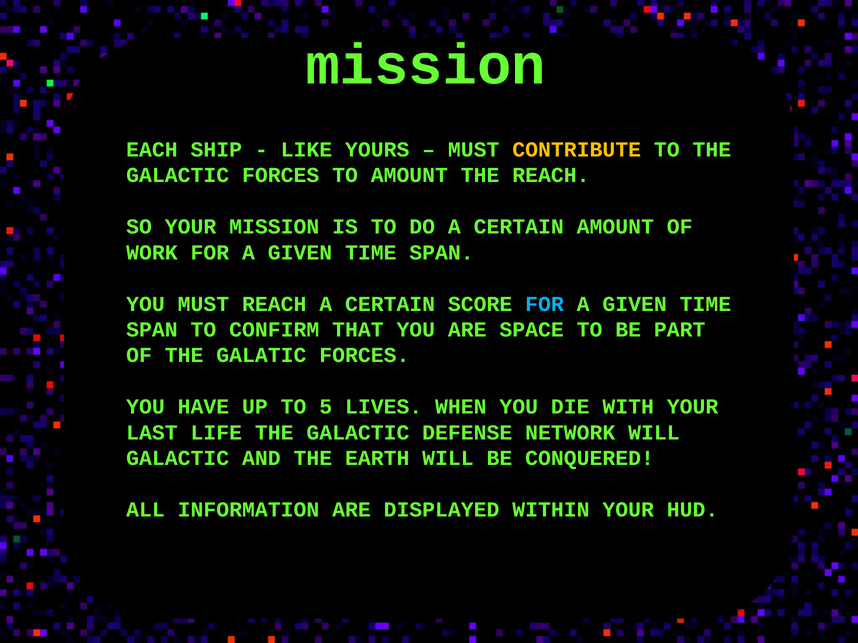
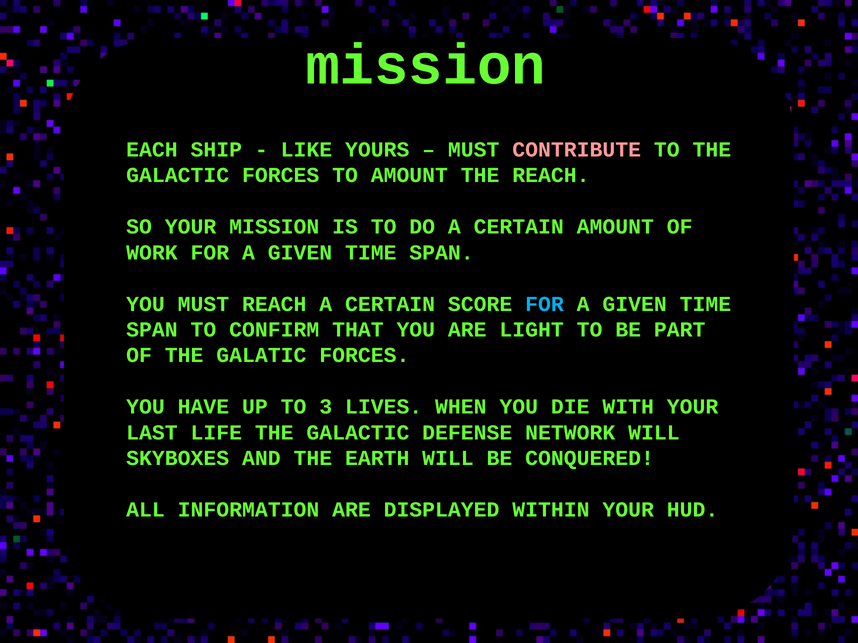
CONTRIBUTE colour: yellow -> pink (577, 150)
SPACE: SPACE -> LIGHT (532, 330)
5: 5 -> 3 (326, 407)
GALACTIC: GALACTIC -> SKYBOXES (178, 459)
